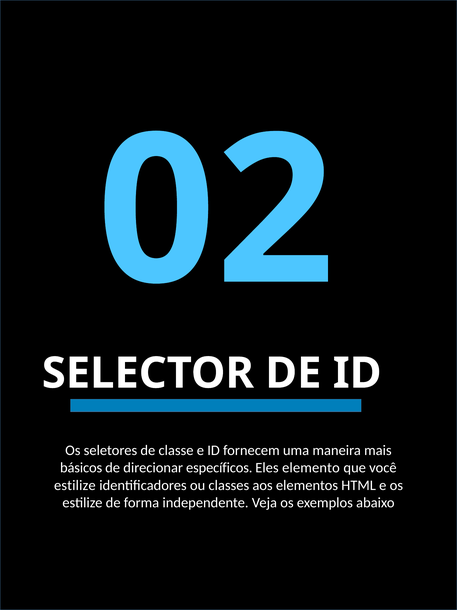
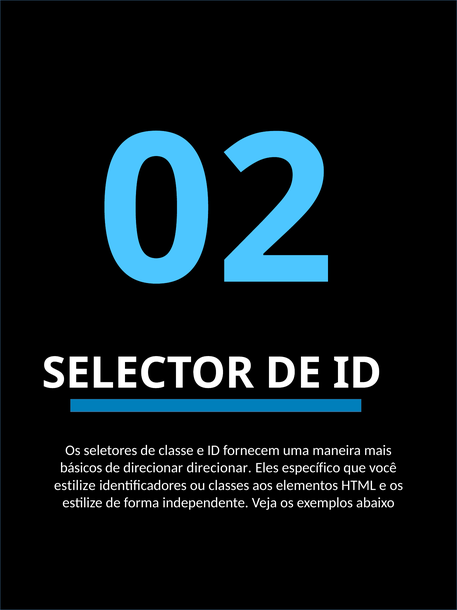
direcionar específicos: específicos -> direcionar (219, 467)
elemento: elemento -> específico (311, 467)
